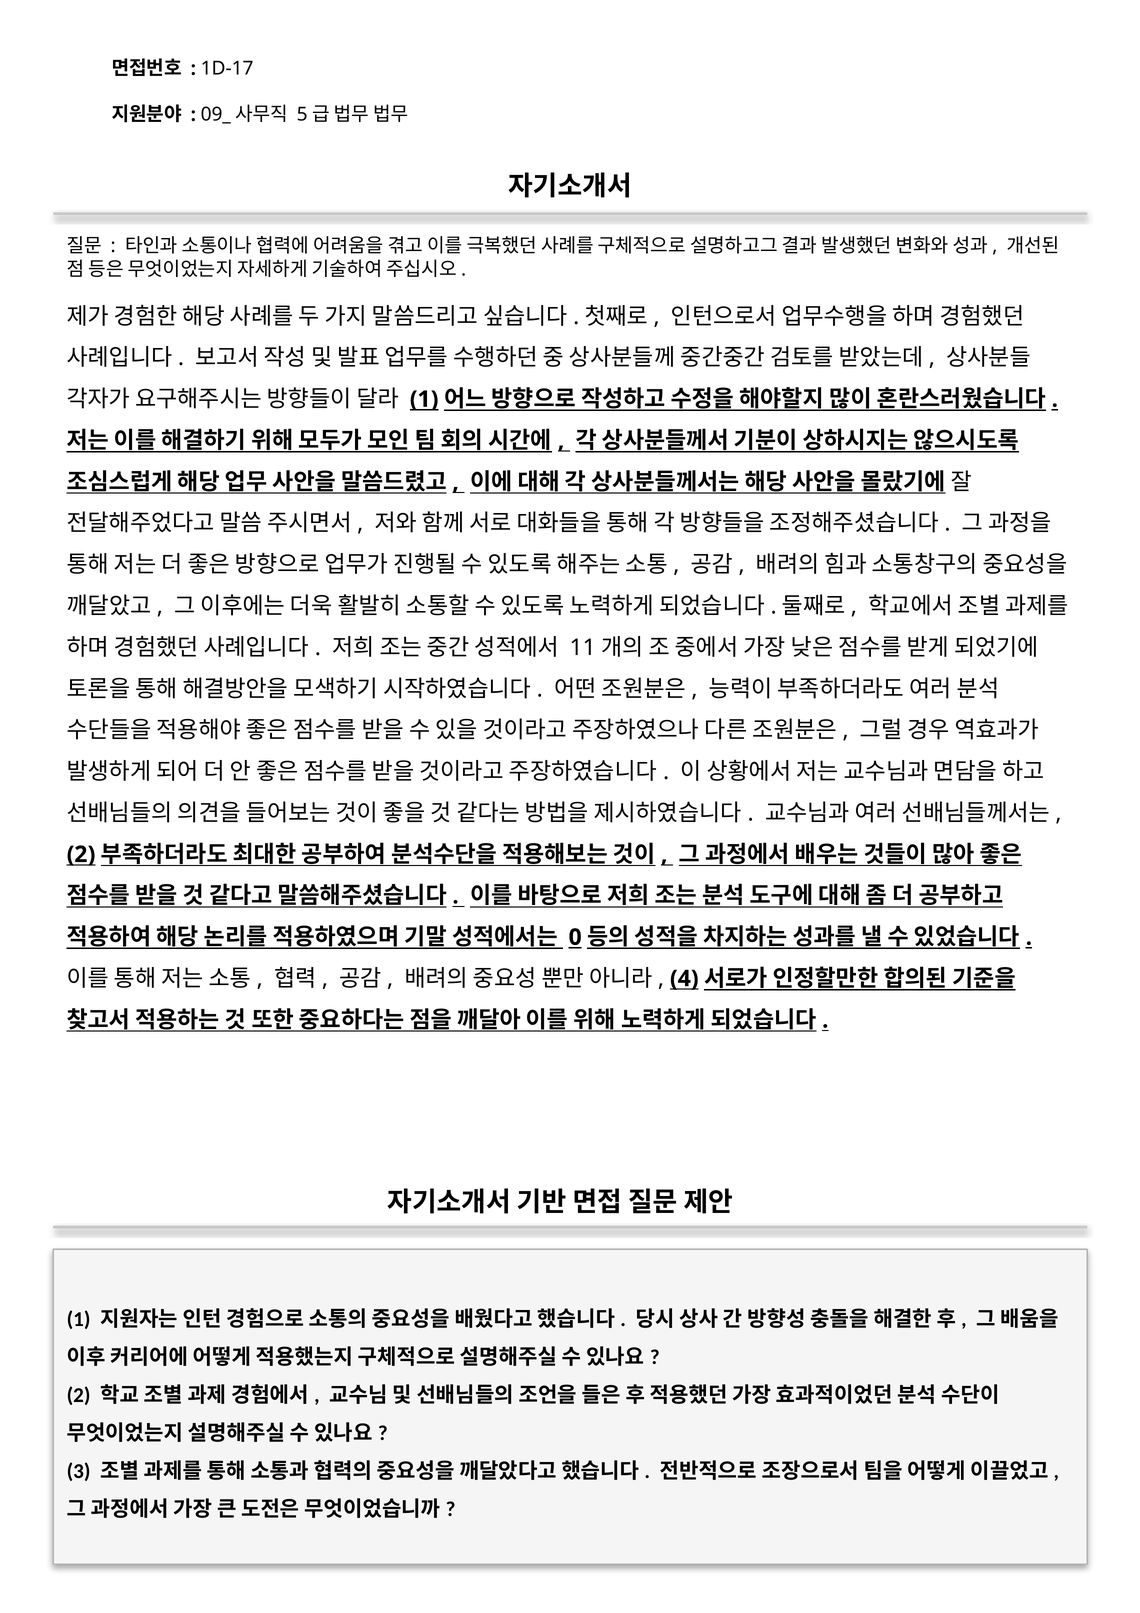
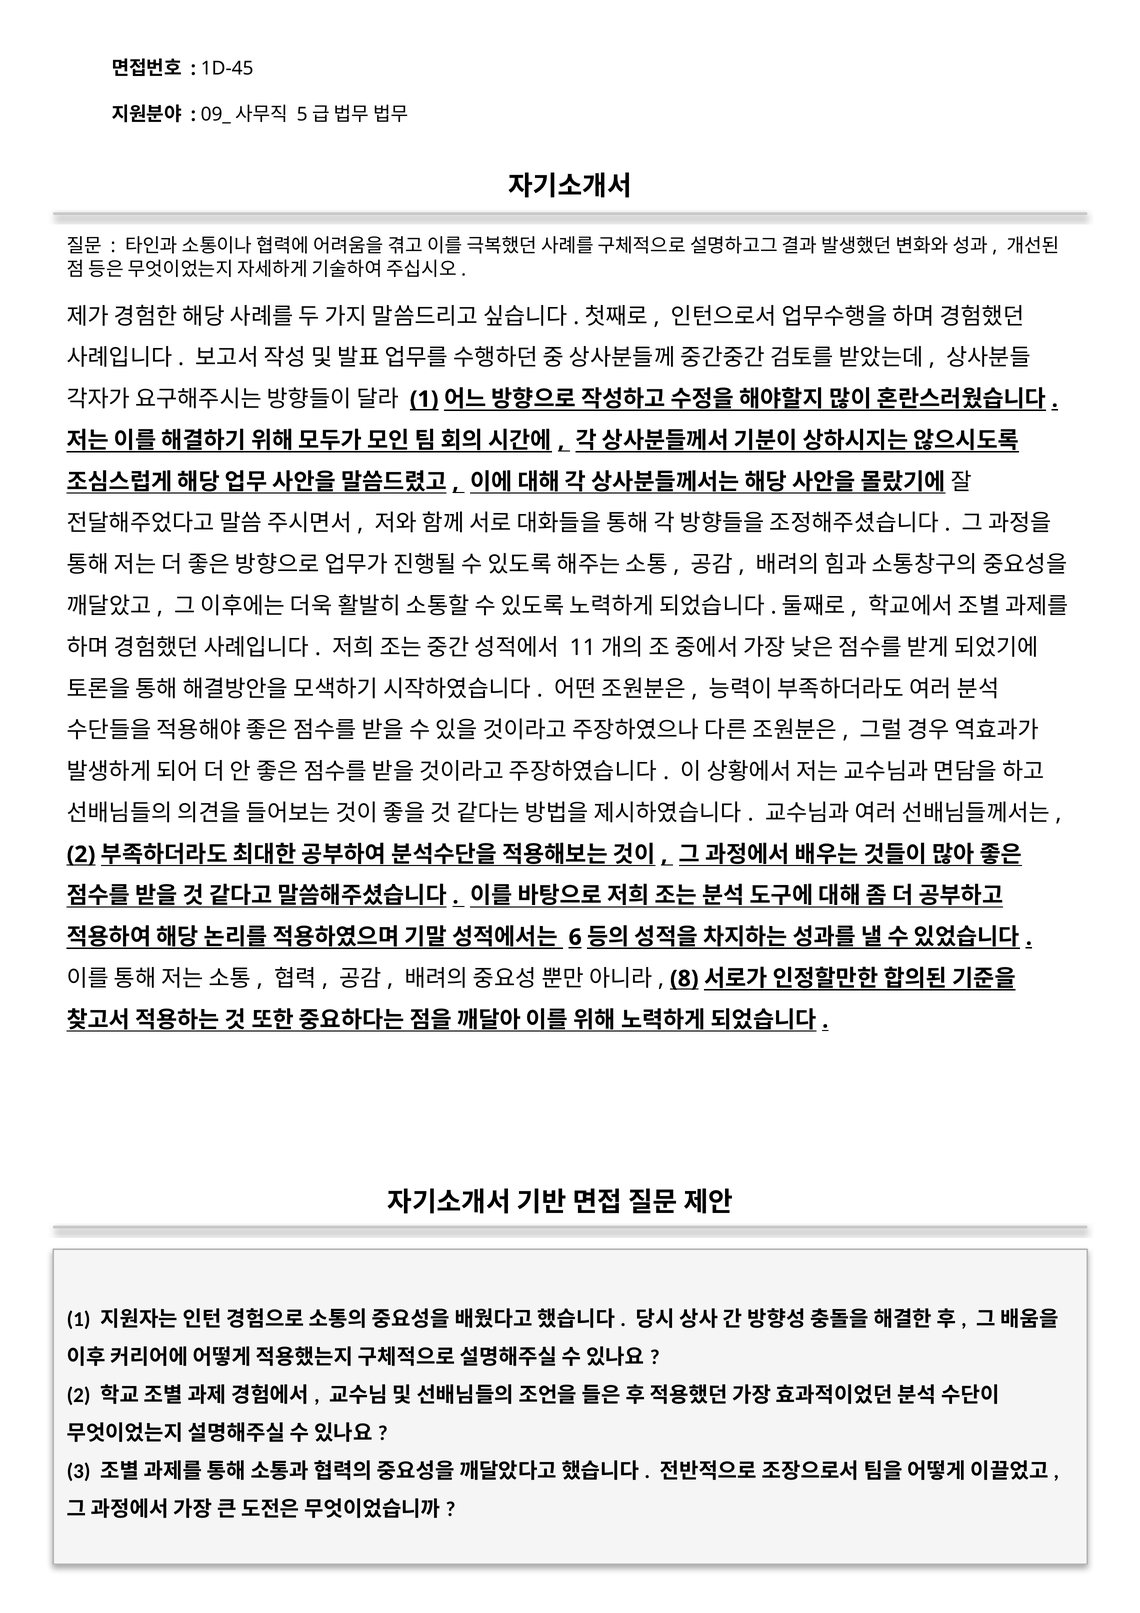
1D-17: 1D-17 -> 1D-45 (227, 69)
0: 0 -> 6 (575, 937)
4: 4 -> 8 (684, 978)
